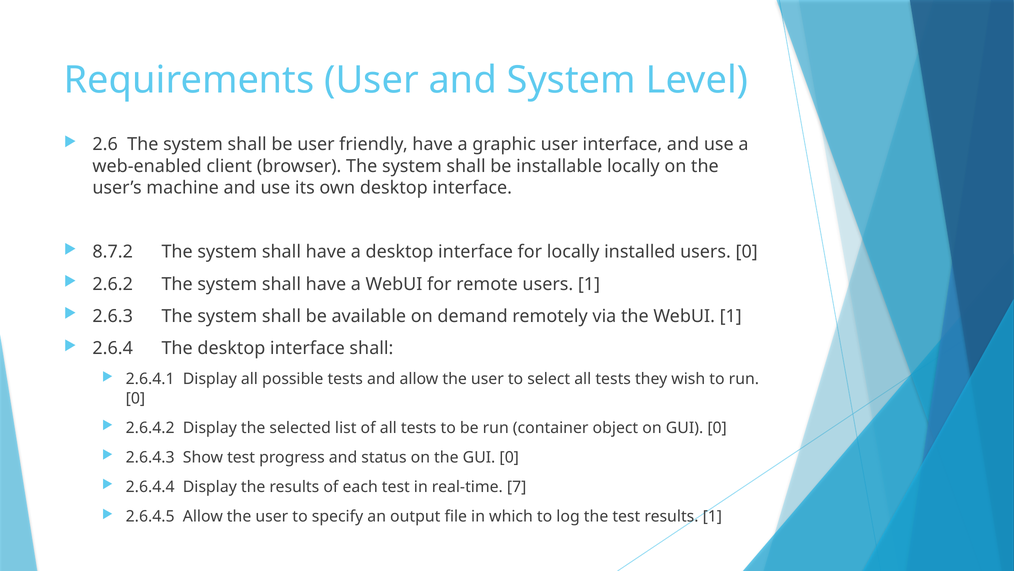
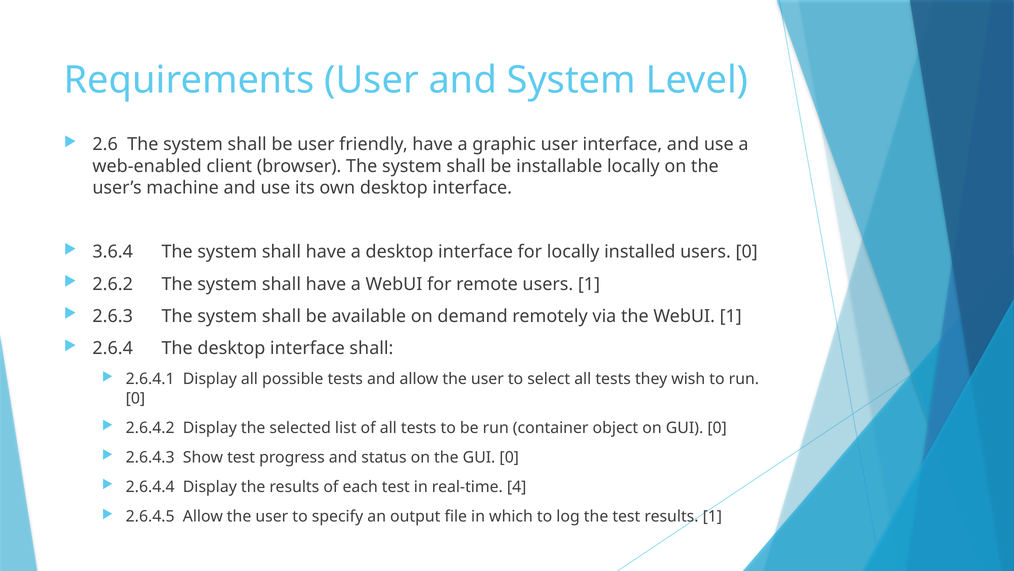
8.7.2: 8.7.2 -> 3.6.4 (113, 252)
7: 7 -> 4 (517, 487)
